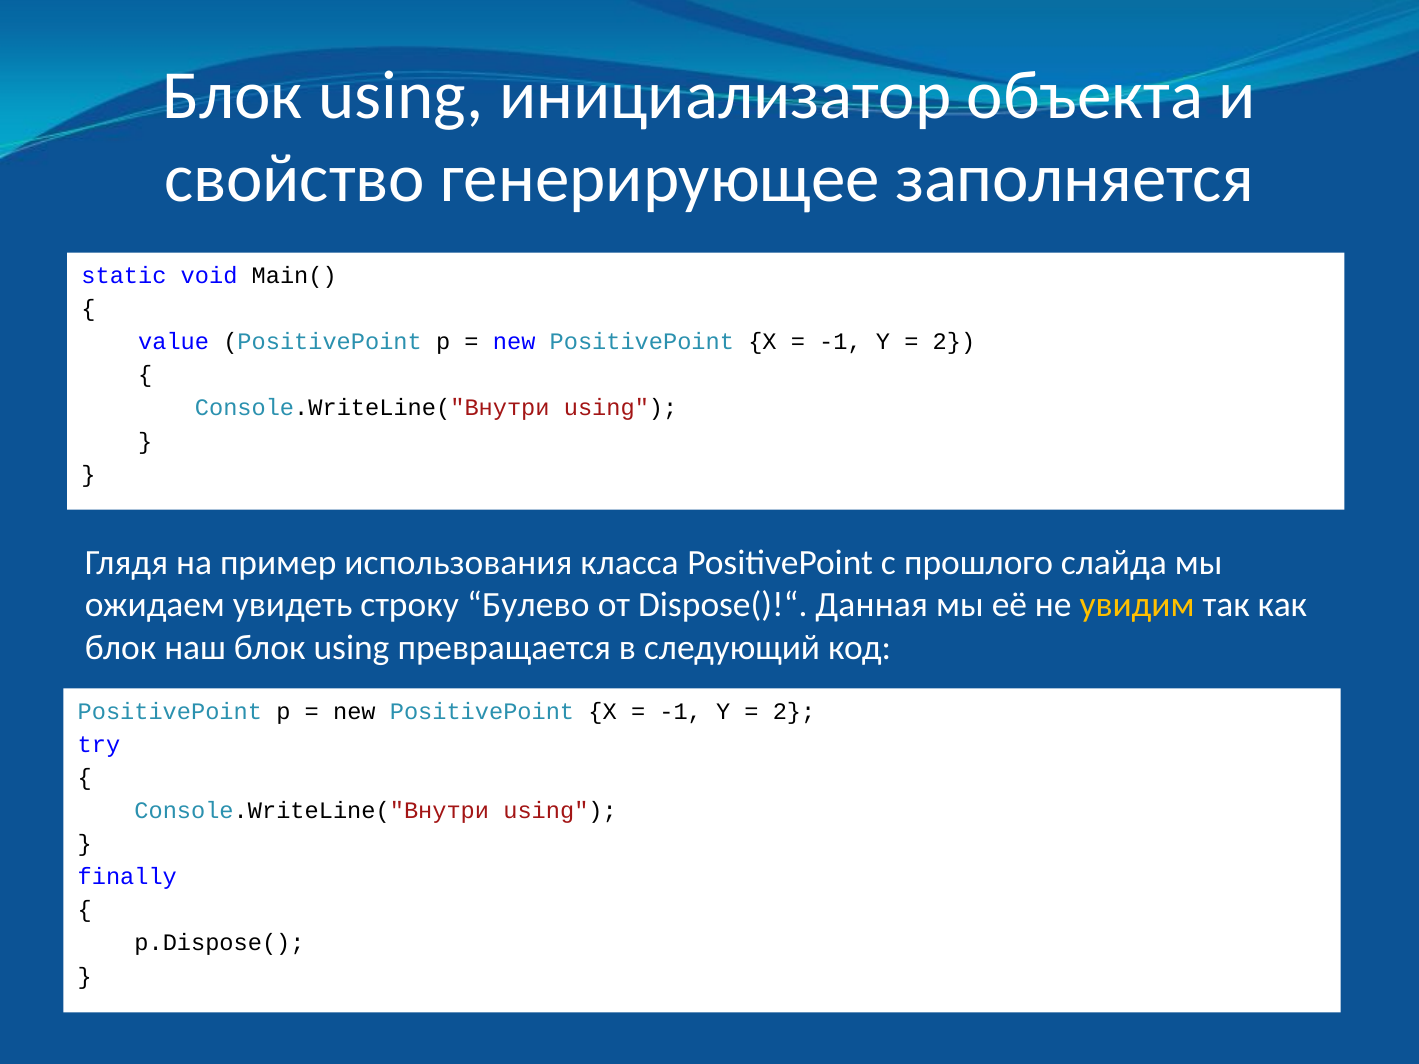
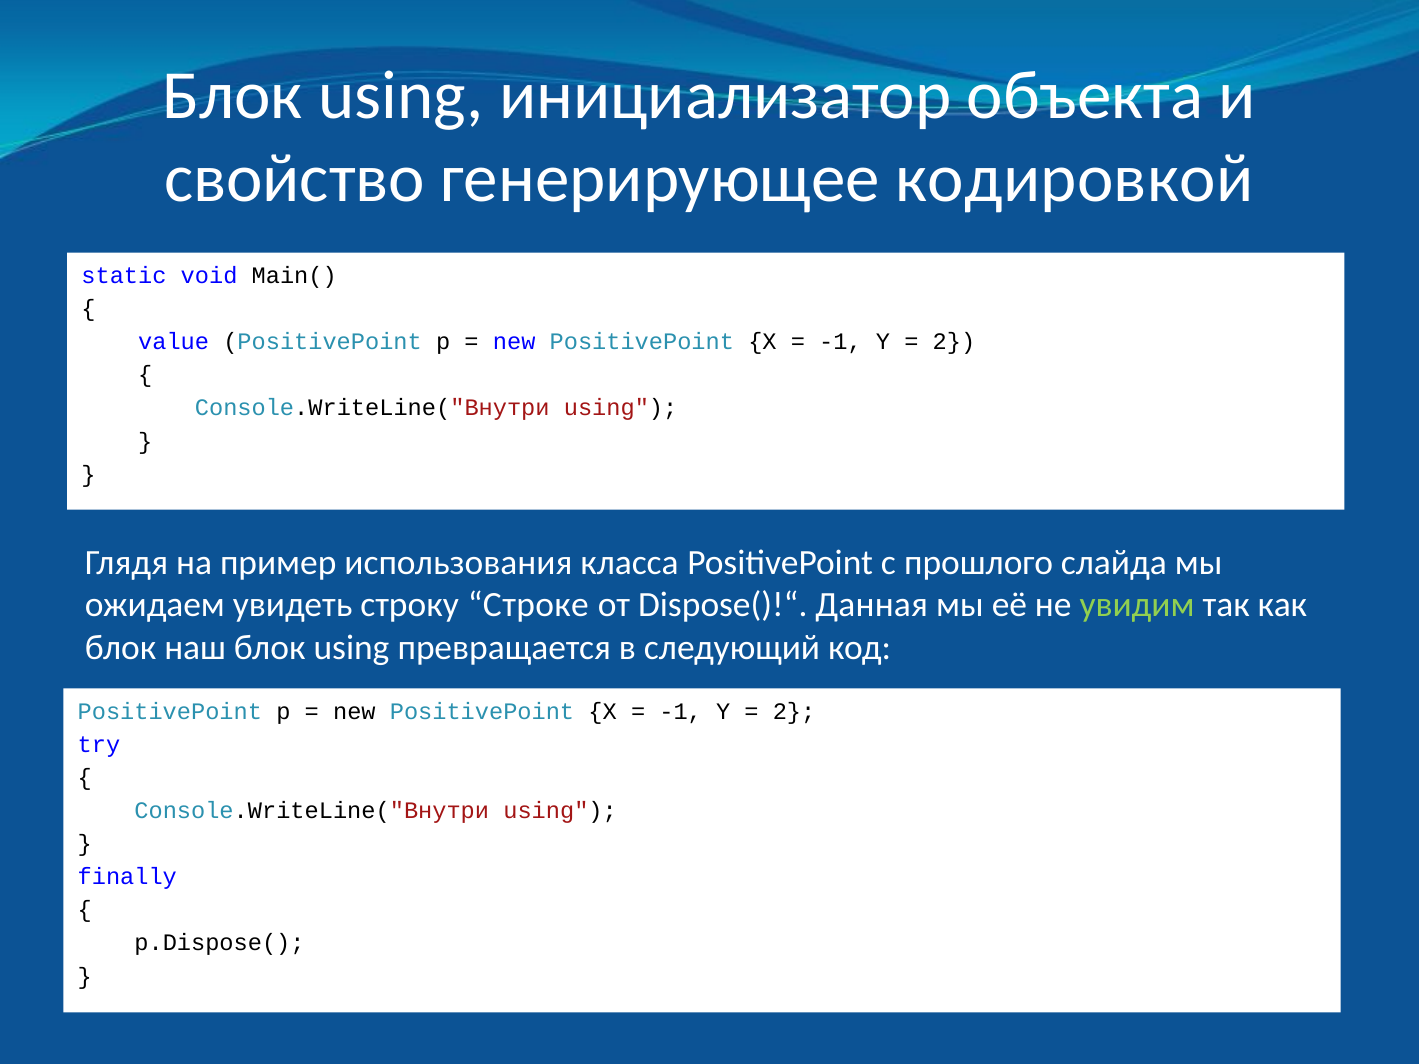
заполняется: заполняется -> кодировкой (1074, 179)
Булево: Булево -> Строке (528, 605)
увидим colour: yellow -> light green (1137, 605)
